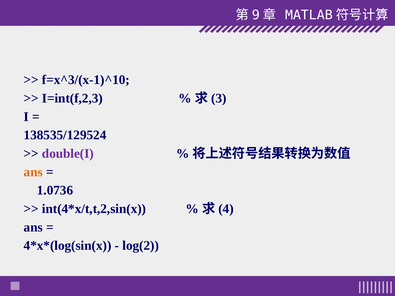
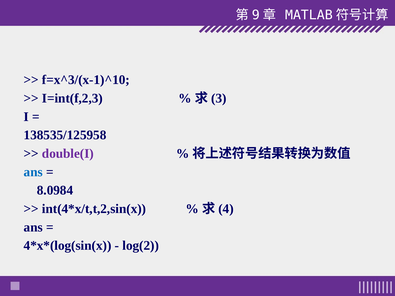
138535/129524: 138535/129524 -> 138535/125958 (65, 135)
ans colour: orange -> blue (33, 172)
1.0736: 1.0736 -> 8.0984 (55, 190)
